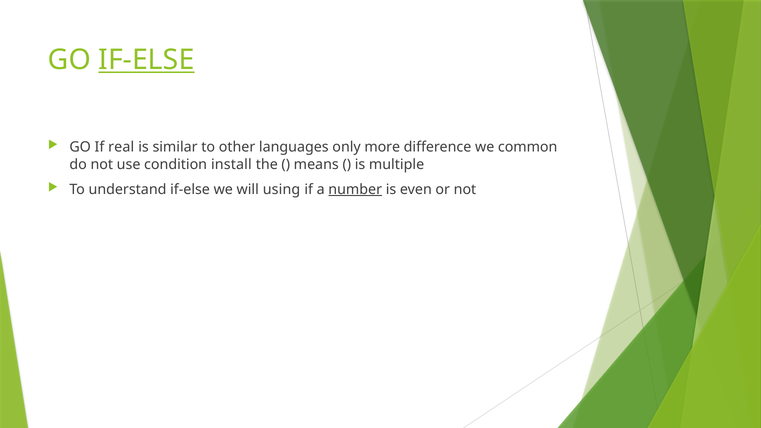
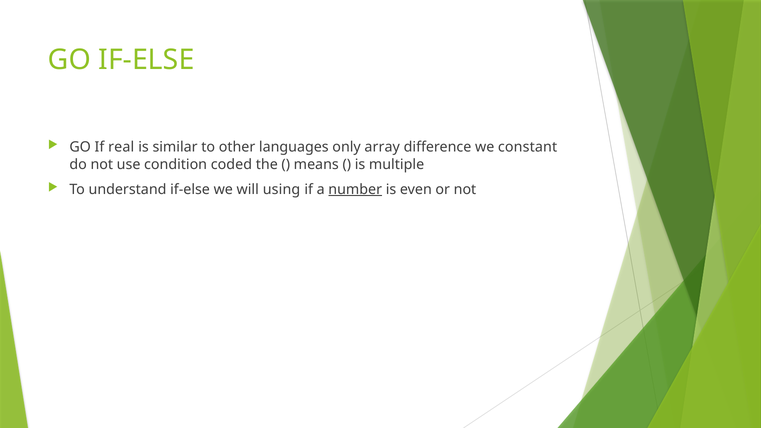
IF-ELSE underline: present -> none (146, 60)
more: more -> array (382, 147)
common: common -> constant (528, 147)
install: install -> coded (231, 164)
